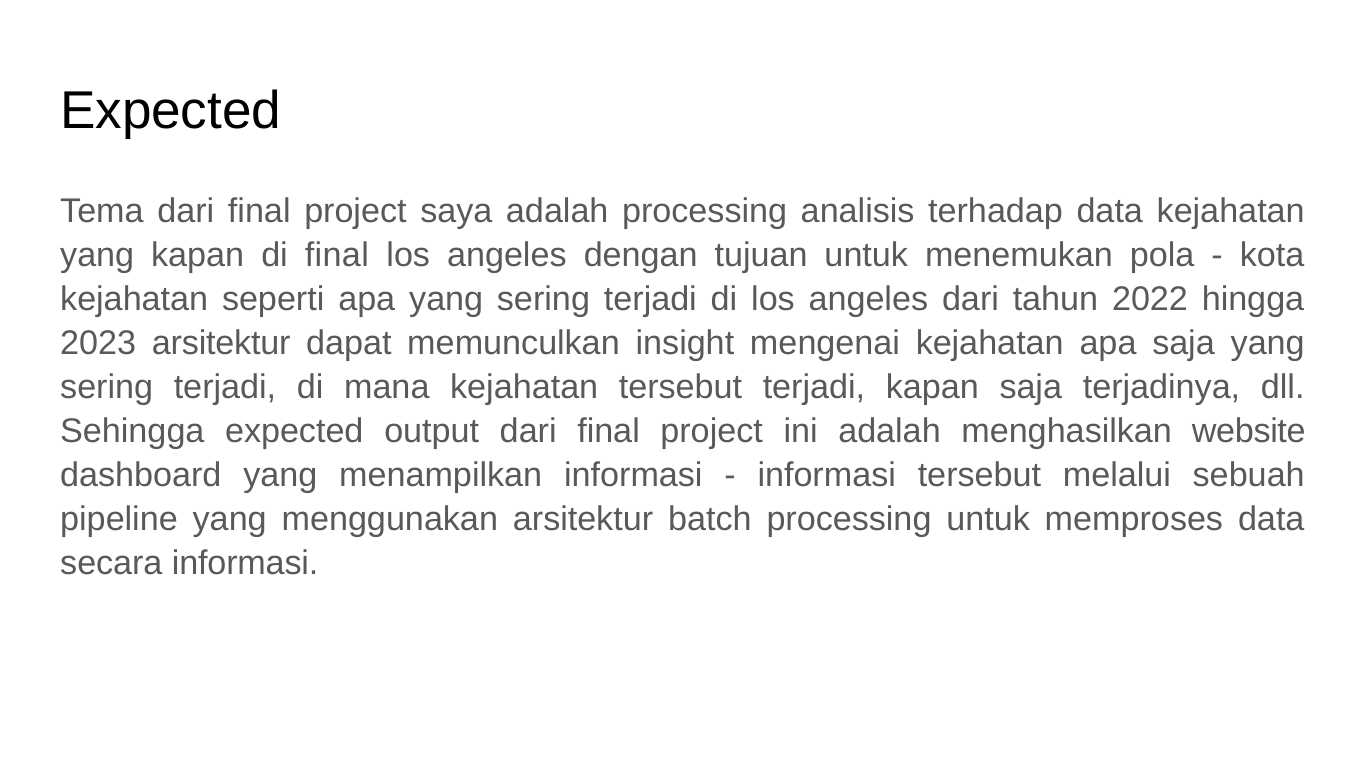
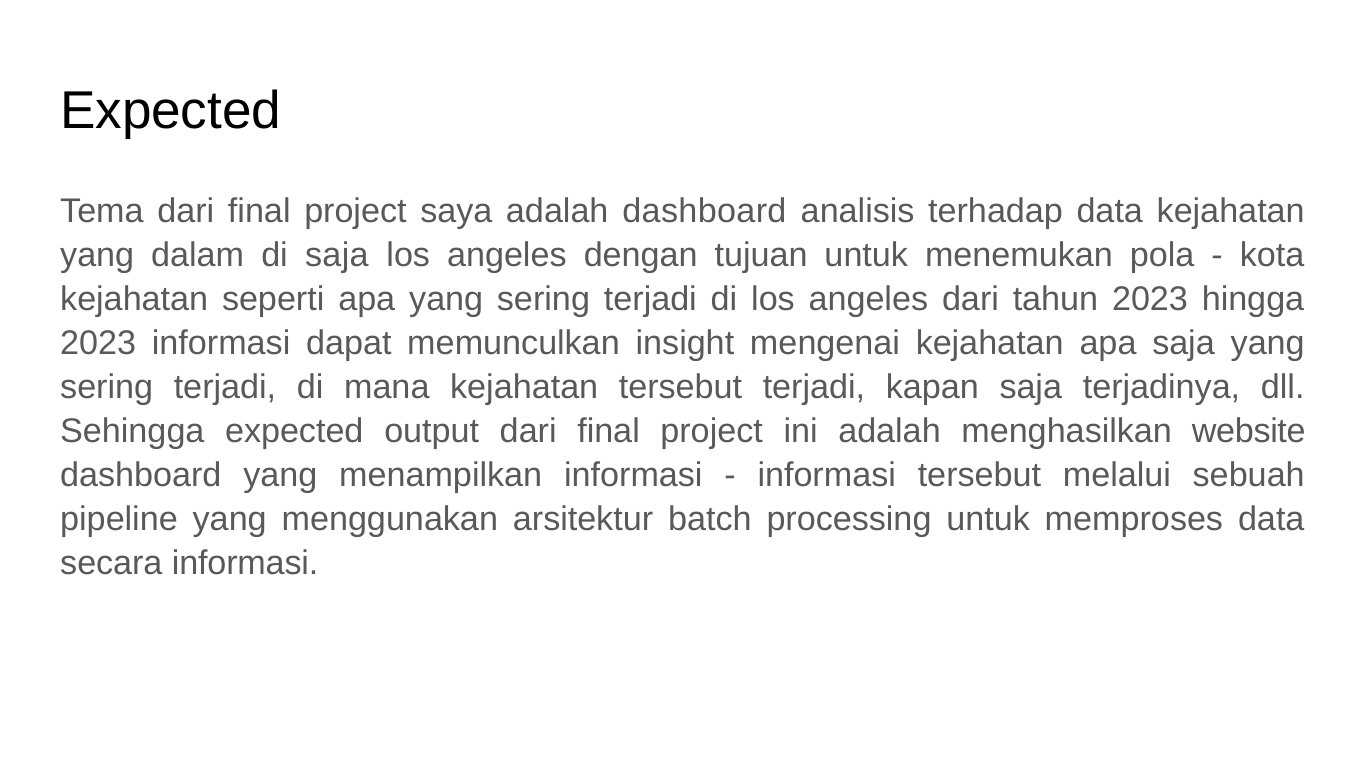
adalah processing: processing -> dashboard (704, 211)
yang kapan: kapan -> dalam (198, 255)
di final: final -> saja (337, 255)
tahun 2022: 2022 -> 2023 (1150, 299)
2023 arsitektur: arsitektur -> informasi (221, 343)
